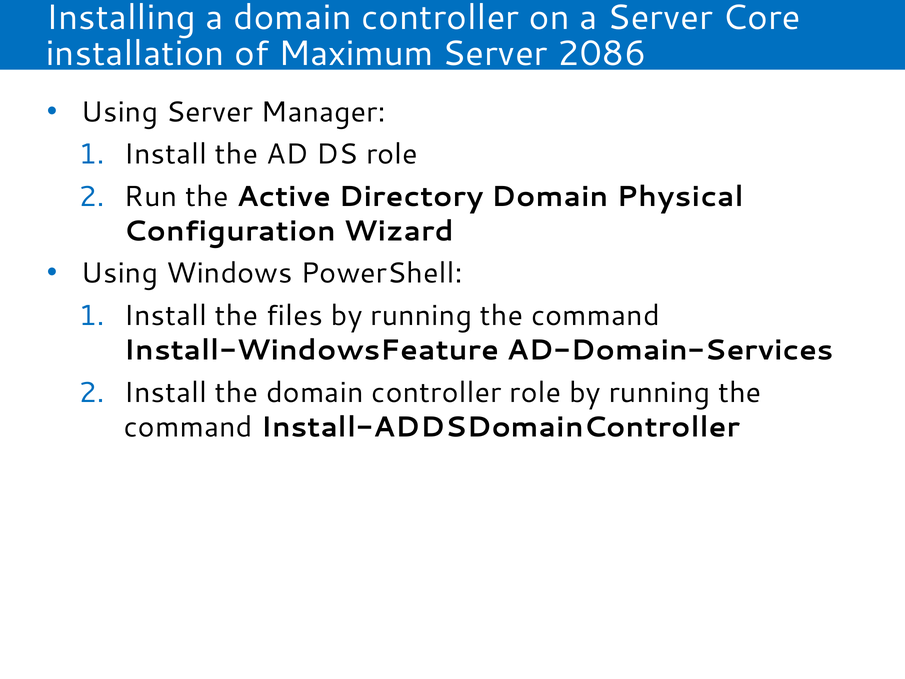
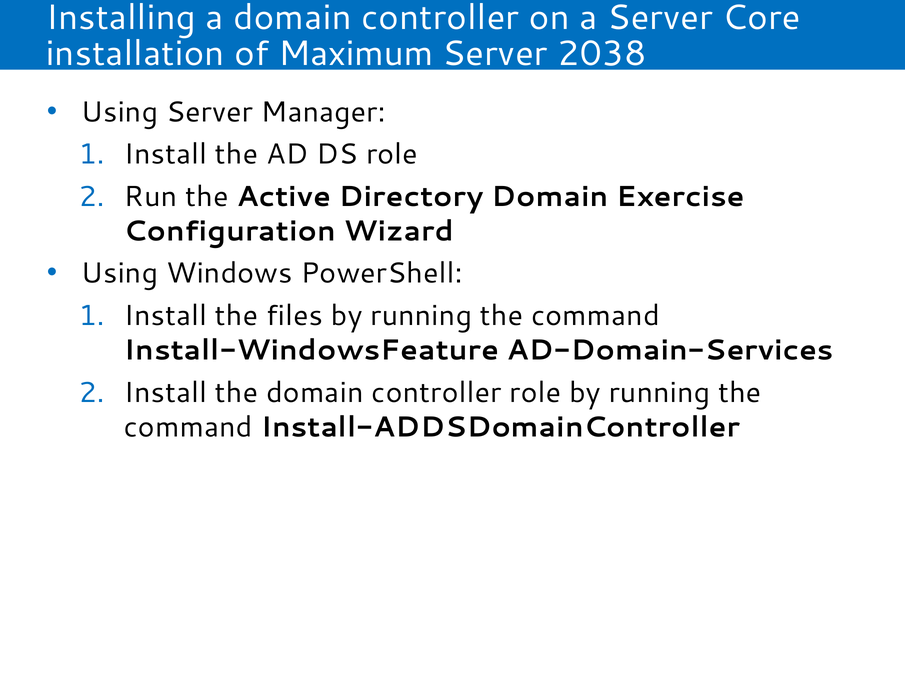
2086: 2086 -> 2038 (602, 54)
Physical: Physical -> Exercise (680, 196)
